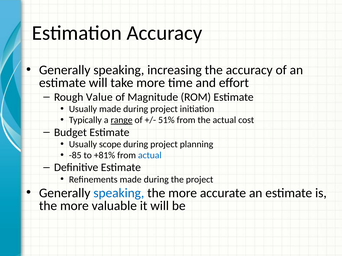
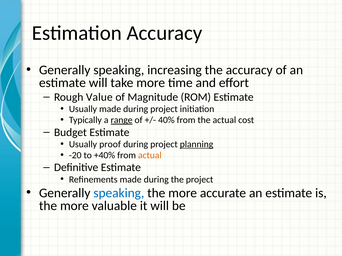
51%: 51% -> 40% (166, 120)
scope: scope -> proof (110, 145)
planning underline: none -> present (197, 145)
-85: -85 -> -20 (75, 156)
+81%: +81% -> +40% (104, 156)
actual colour: blue -> orange (150, 156)
